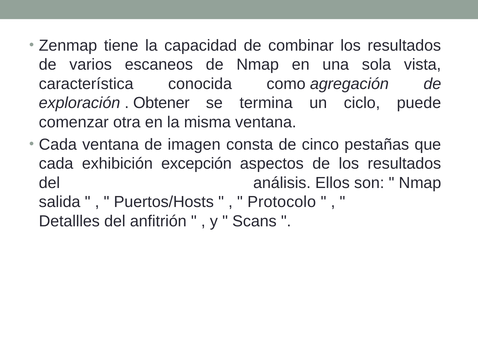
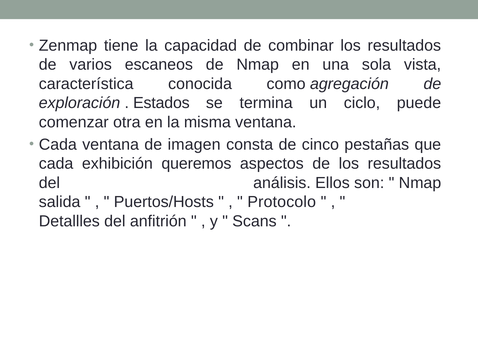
Obtener: Obtener -> Estados (161, 103)
excepción: excepción -> queremos (196, 163)
